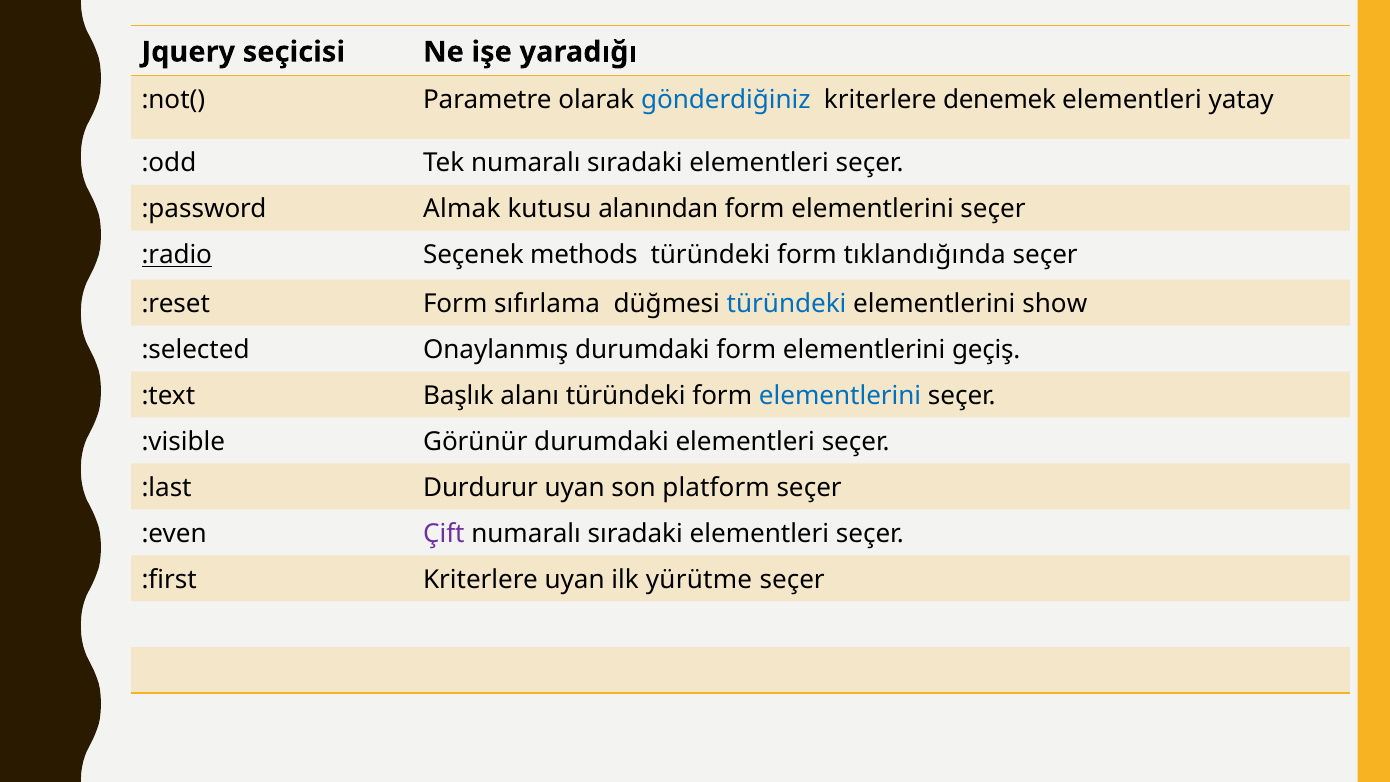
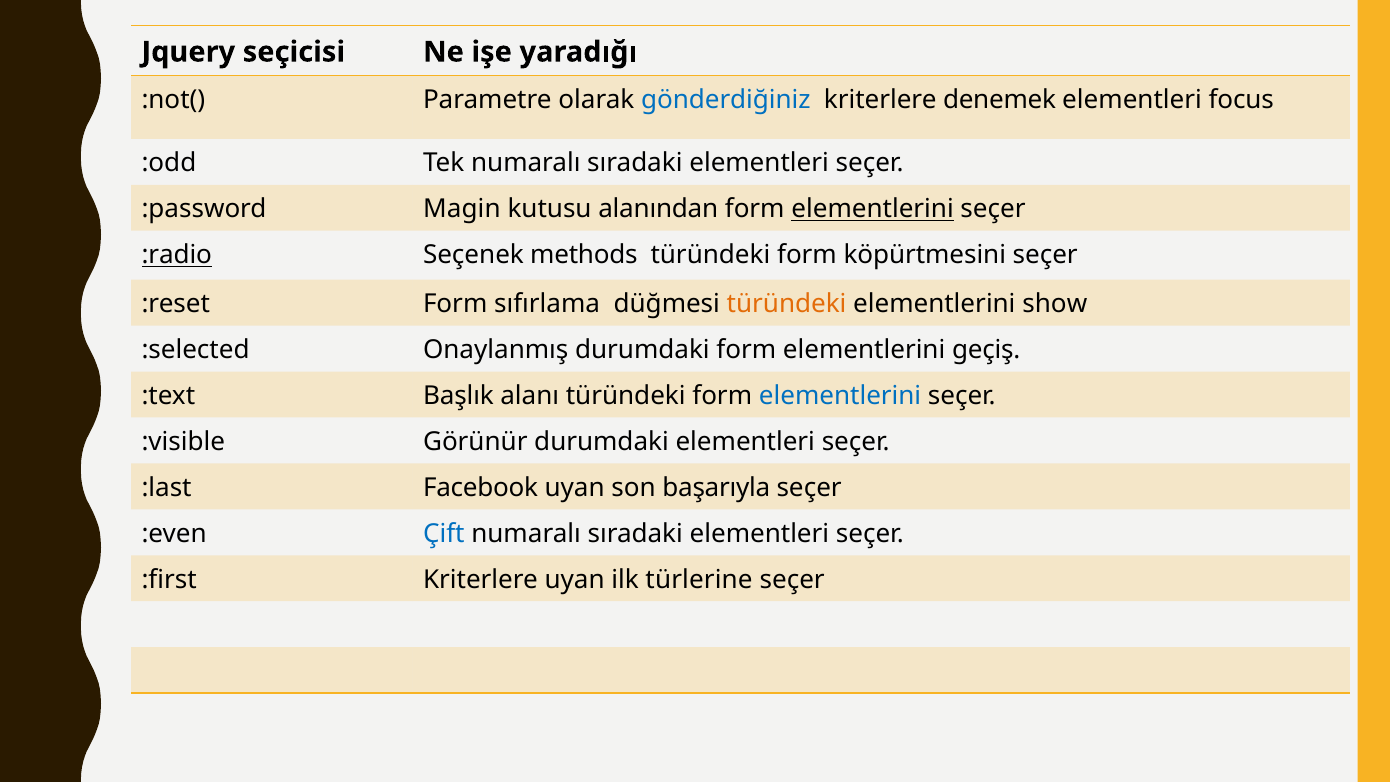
yatay: yatay -> focus (1241, 100)
Almak: Almak -> Magin (462, 209)
elementlerini underline: none -> present (873, 209)
tıklandığında: tıklandığında -> köpürtmesini (925, 255)
türündeki colour: blue -> orange (787, 304)
Durdurur: Durdurur -> Facebook (481, 488)
platform: platform -> başarıyla (716, 488)
Çift colour: purple -> blue (444, 534)
yürütme: yürütme -> türlerine (699, 580)
